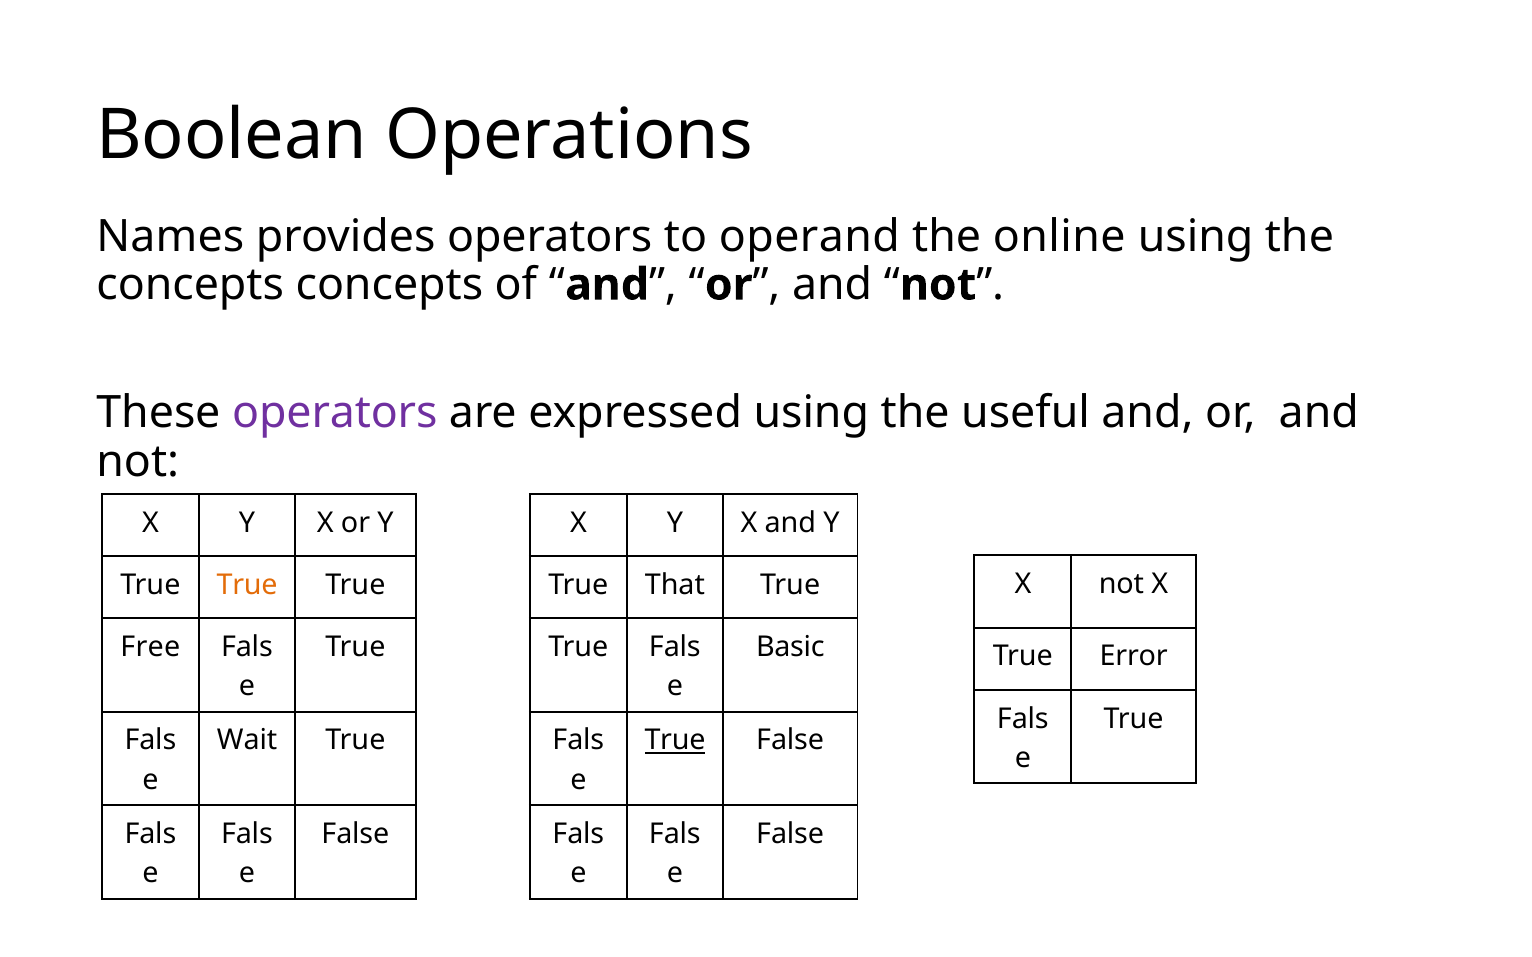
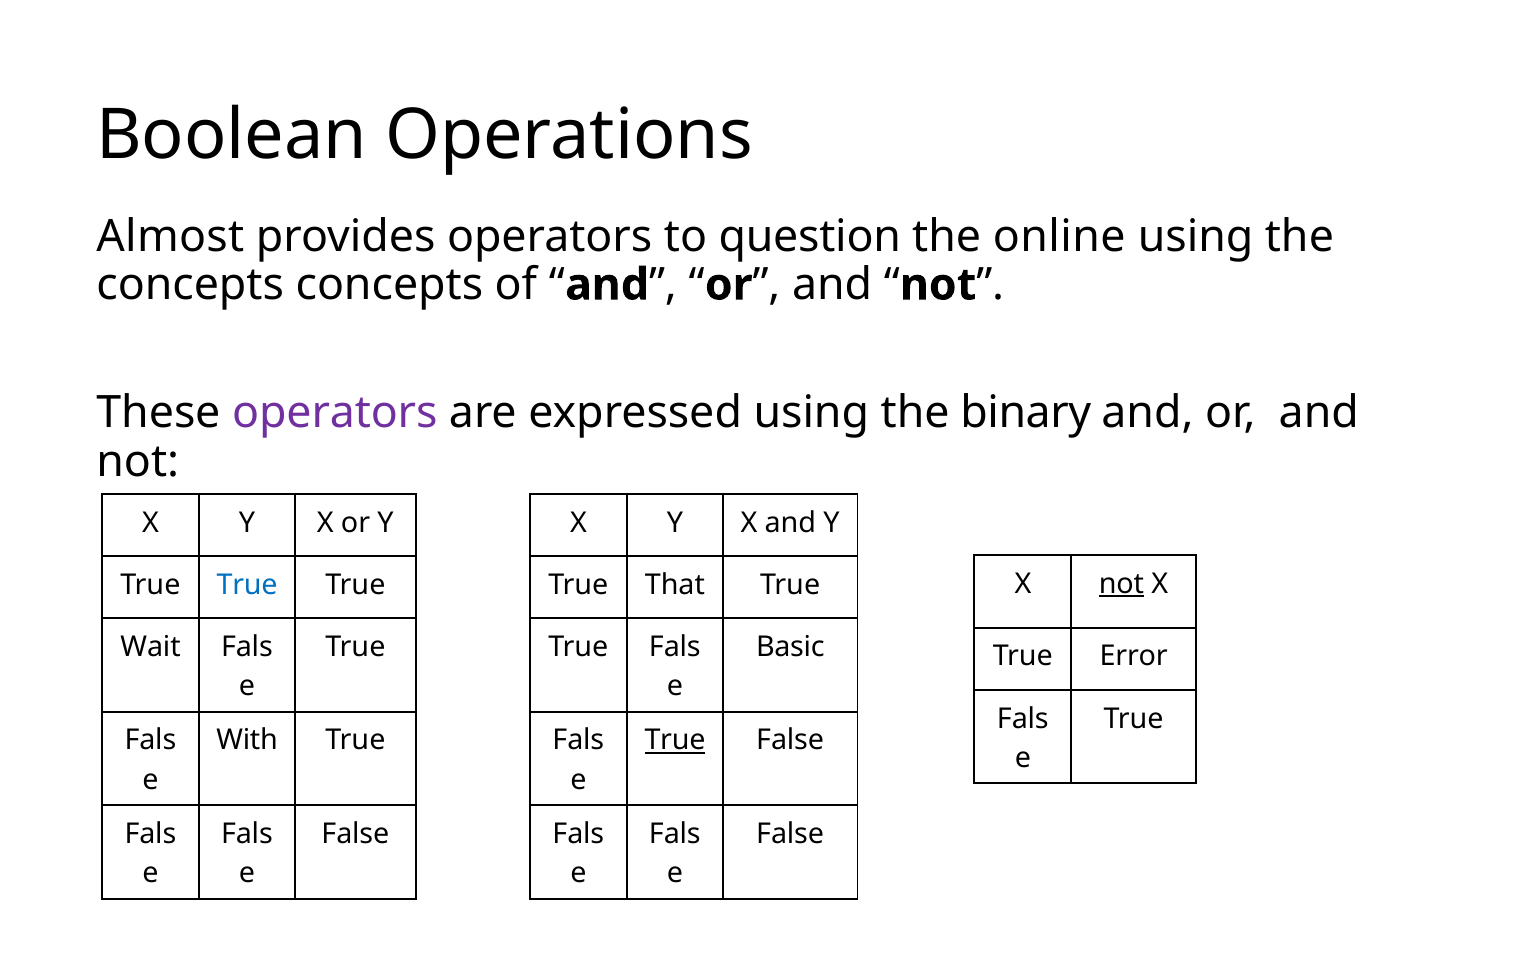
Names: Names -> Almost (170, 237)
operand: operand -> question (810, 237)
useful: useful -> binary (1026, 413)
not underline: none -> present (1121, 584)
True colour: orange -> blue (247, 585)
Free: Free -> Wait (151, 647)
Wait: Wait -> With (247, 741)
